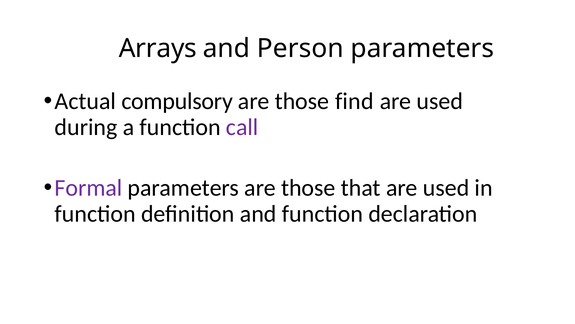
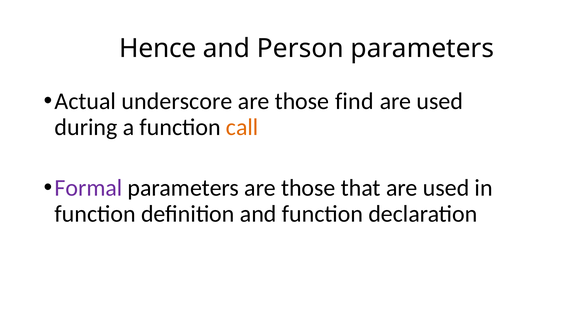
Arrays: Arrays -> Hence (158, 48)
compulsory: compulsory -> underscore (177, 101)
call colour: purple -> orange (242, 127)
